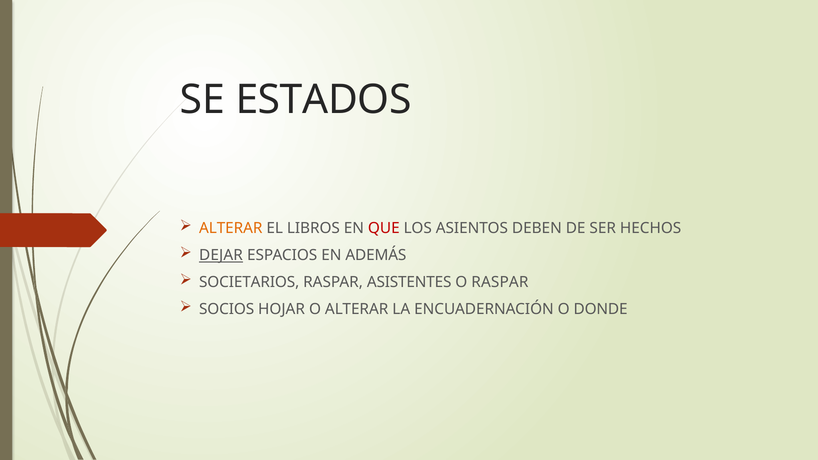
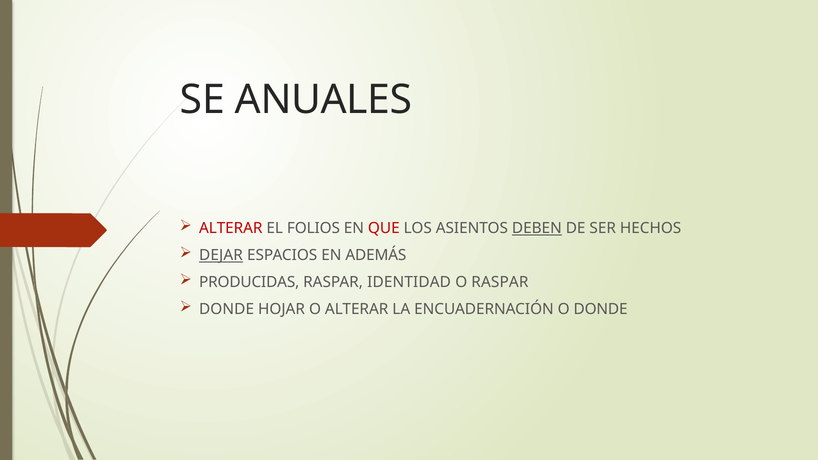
ESTADOS: ESTADOS -> ANUALES (324, 100)
ALTERAR colour: orange -> red (231, 228)
LIBROS: LIBROS -> FOLIOS (313, 228)
DEBEN underline: none -> present (537, 228)
SOCIETARIOS: SOCIETARIOS -> PRODUCIDAS (249, 282)
ASISTENTES: ASISTENTES -> IDENTIDAD (409, 282)
SOCIOS: SOCIOS -> DONDE (227, 309)
